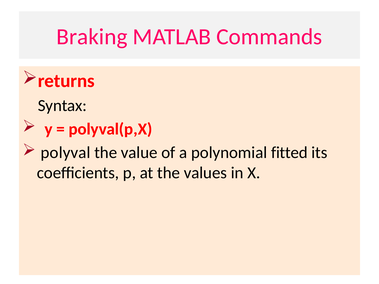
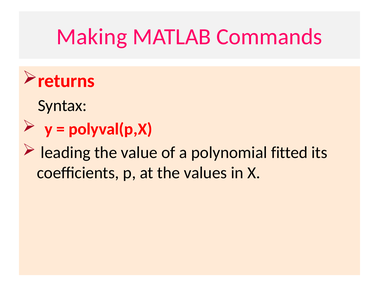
Braking: Braking -> Making (92, 37)
polyval: polyval -> leading (66, 153)
